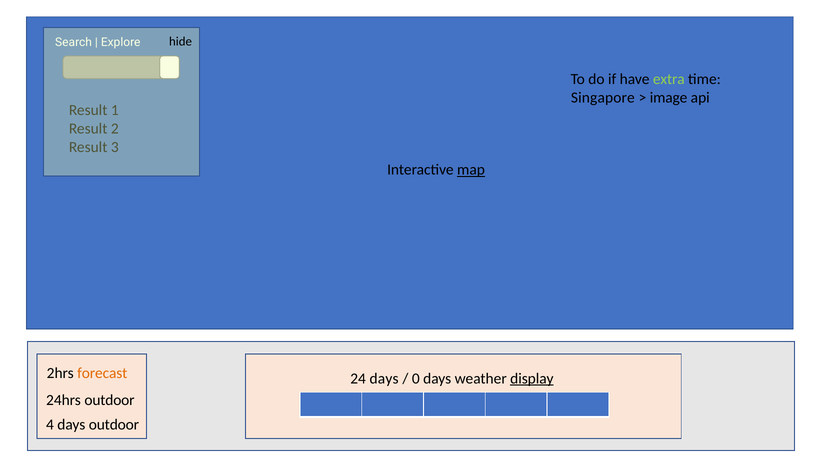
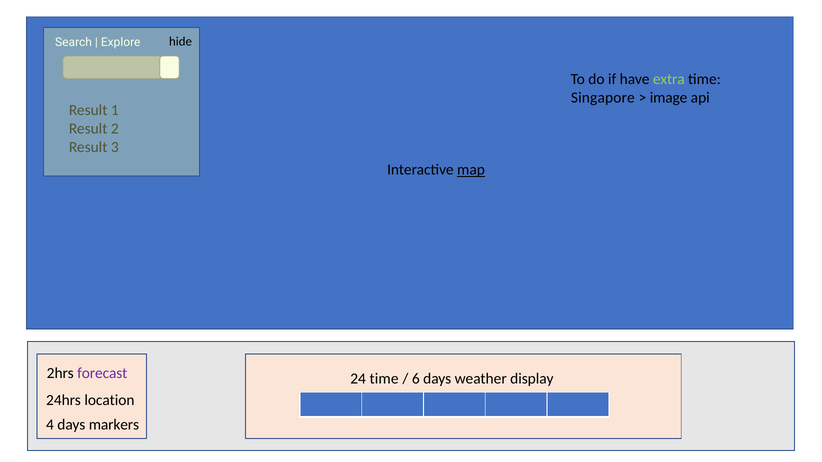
forecast colour: orange -> purple (102, 373)
24 days: days -> time (384, 379)
0: 0 -> 6 (416, 379)
display underline: present -> none (532, 379)
24hrs outdoor: outdoor -> location (109, 400)
days outdoor: outdoor -> markers (114, 425)
